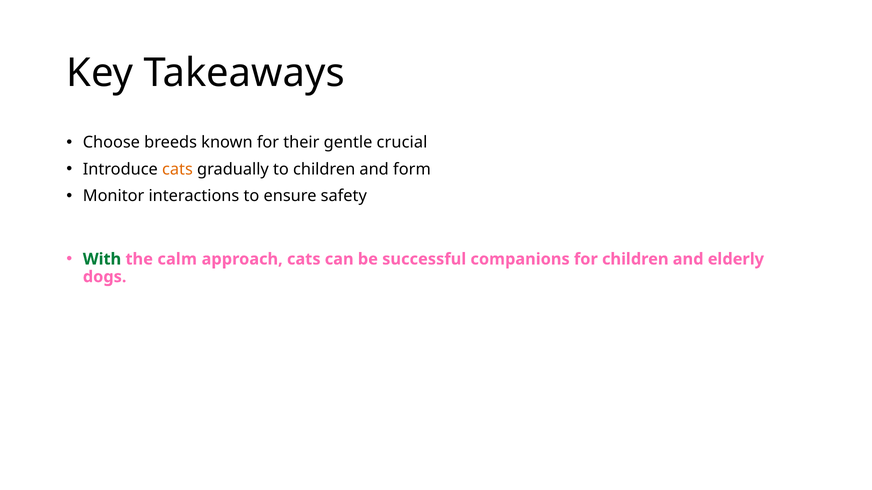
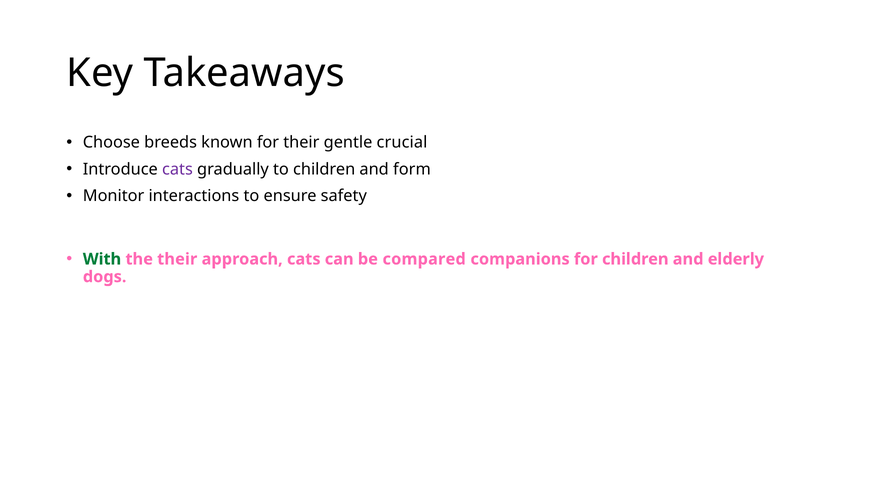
cats colour: orange -> purple (177, 169)
the calm: calm -> their (177, 259)
successful: successful -> compared (424, 259)
